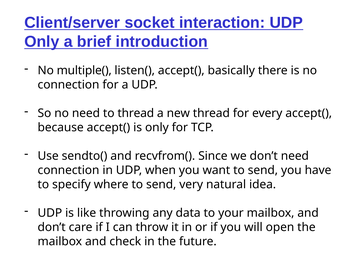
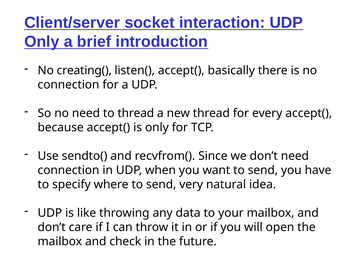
multiple(: multiple( -> creating( (84, 71)
